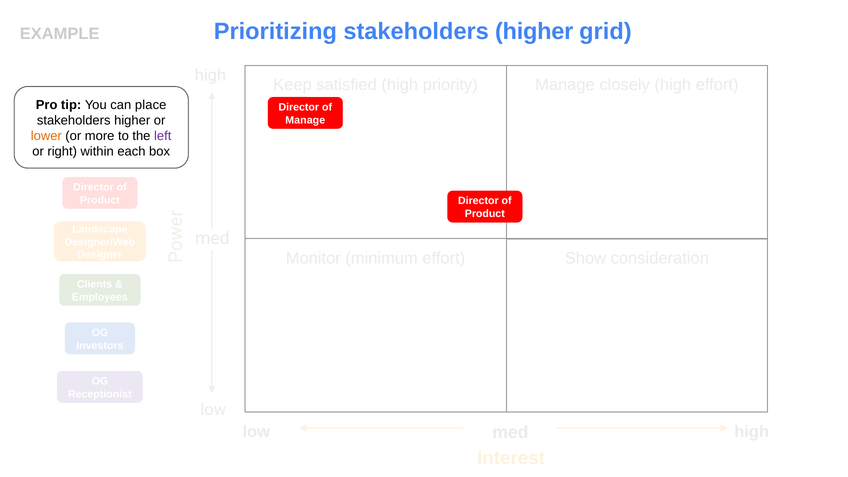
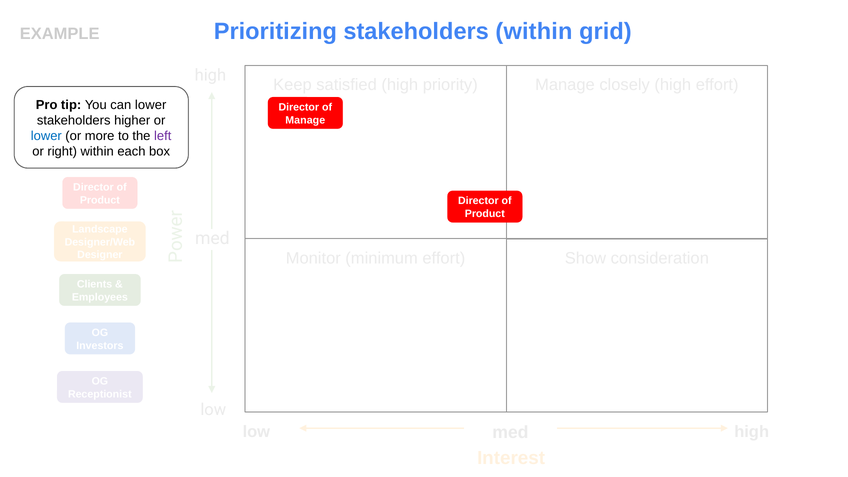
Prioritizing stakeholders higher: higher -> within (534, 31)
can place: place -> lower (151, 105)
lower colour: orange -> blue (46, 136)
